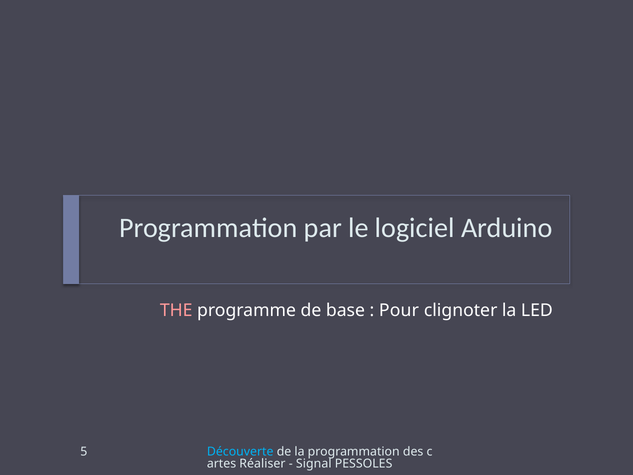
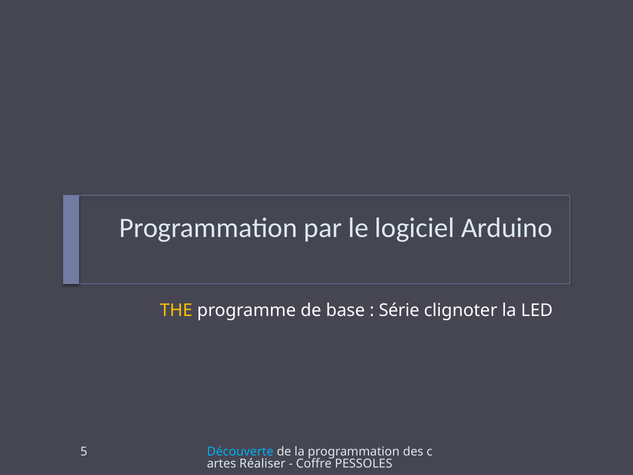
THE colour: pink -> yellow (176, 310)
Pour: Pour -> Série (399, 310)
Signal: Signal -> Coffre (314, 464)
